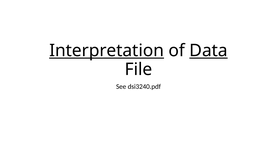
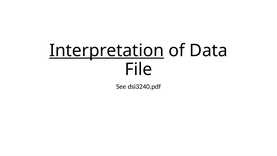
Data underline: present -> none (209, 51)
